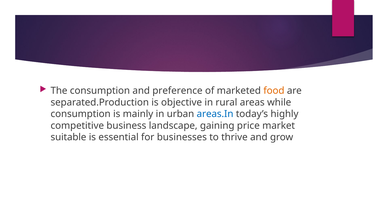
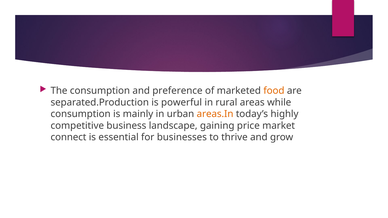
objective: objective -> powerful (182, 102)
areas.In colour: blue -> orange (215, 114)
suitable: suitable -> connect (68, 137)
